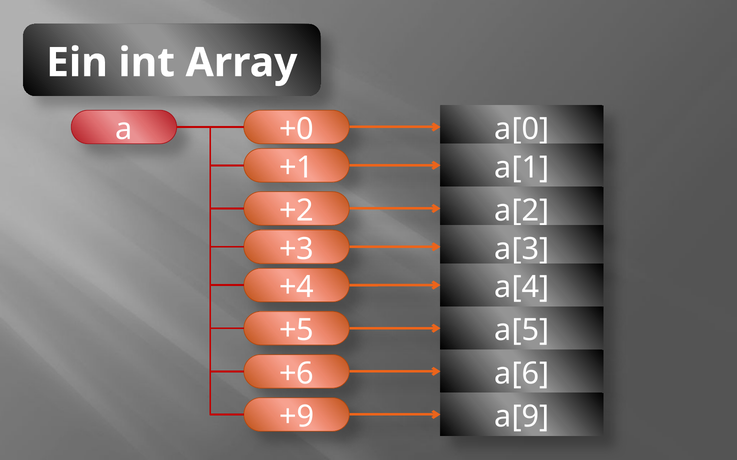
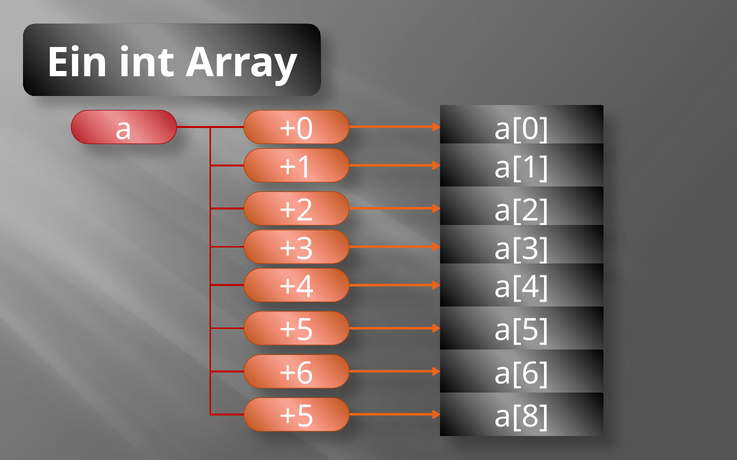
+9: +9 -> +5 (297, 417)
a[9: a[9 -> a[8 (522, 417)
